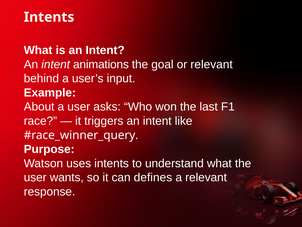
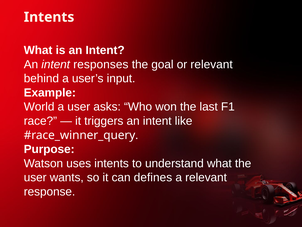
animations: animations -> responses (101, 64)
About: About -> World (39, 107)
